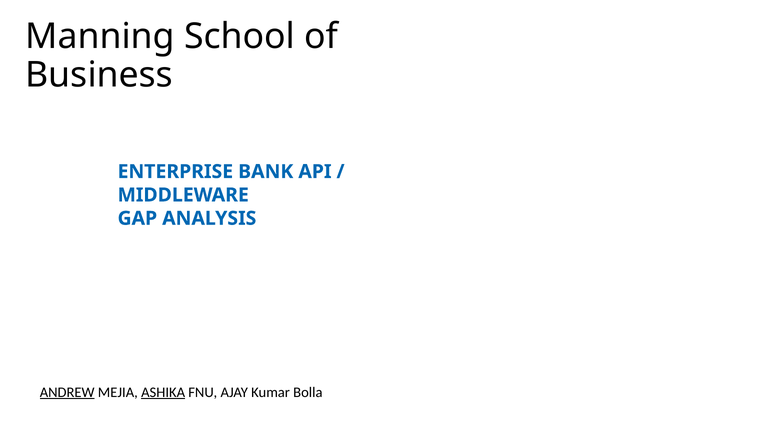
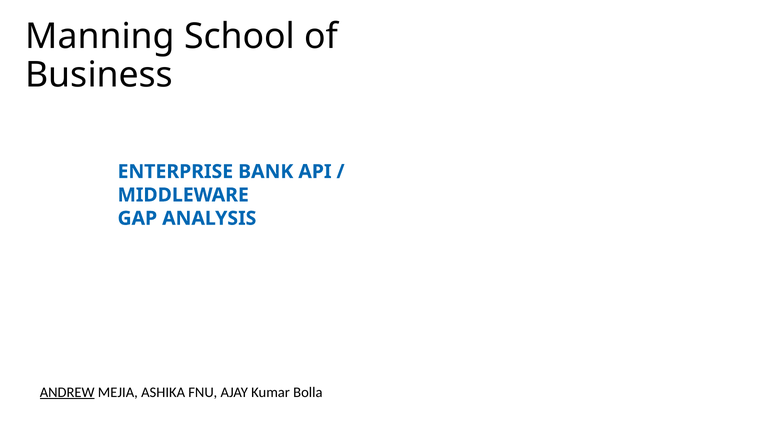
ASHIKA underline: present -> none (163, 392)
